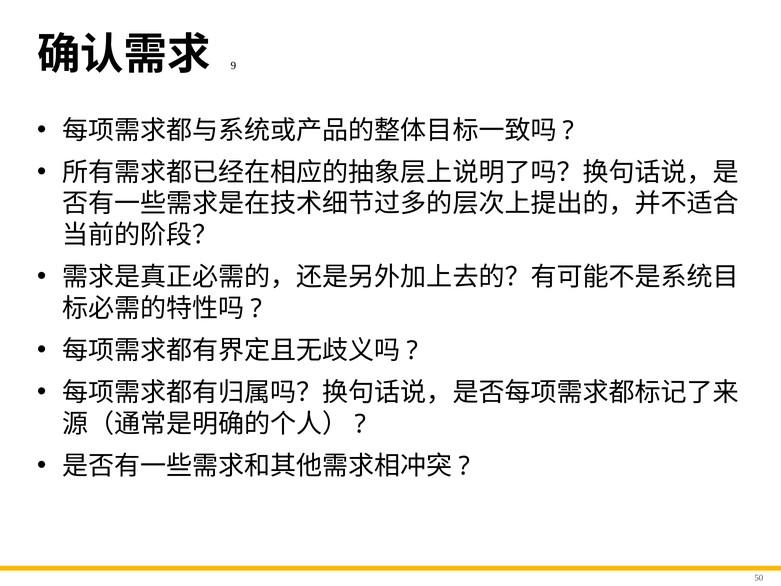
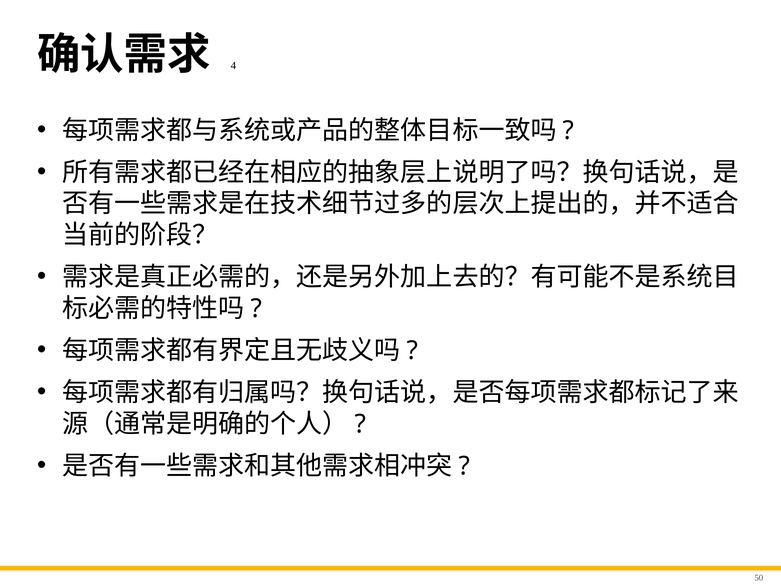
9: 9 -> 4 (233, 65)
